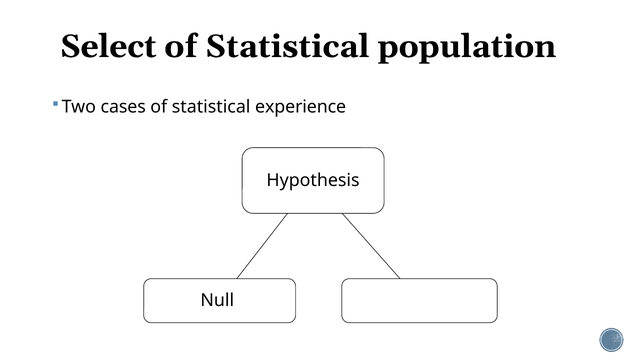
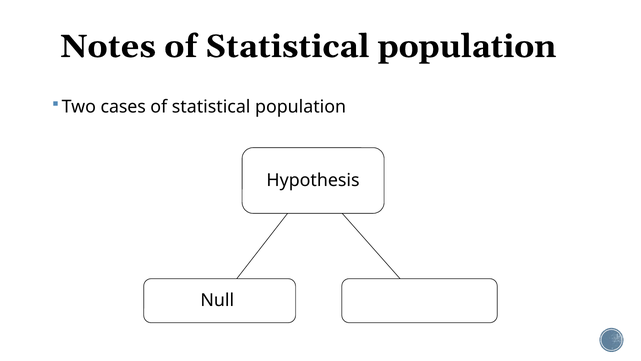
Select: Select -> Notes (108, 46)
experience: experience -> population (301, 107)
